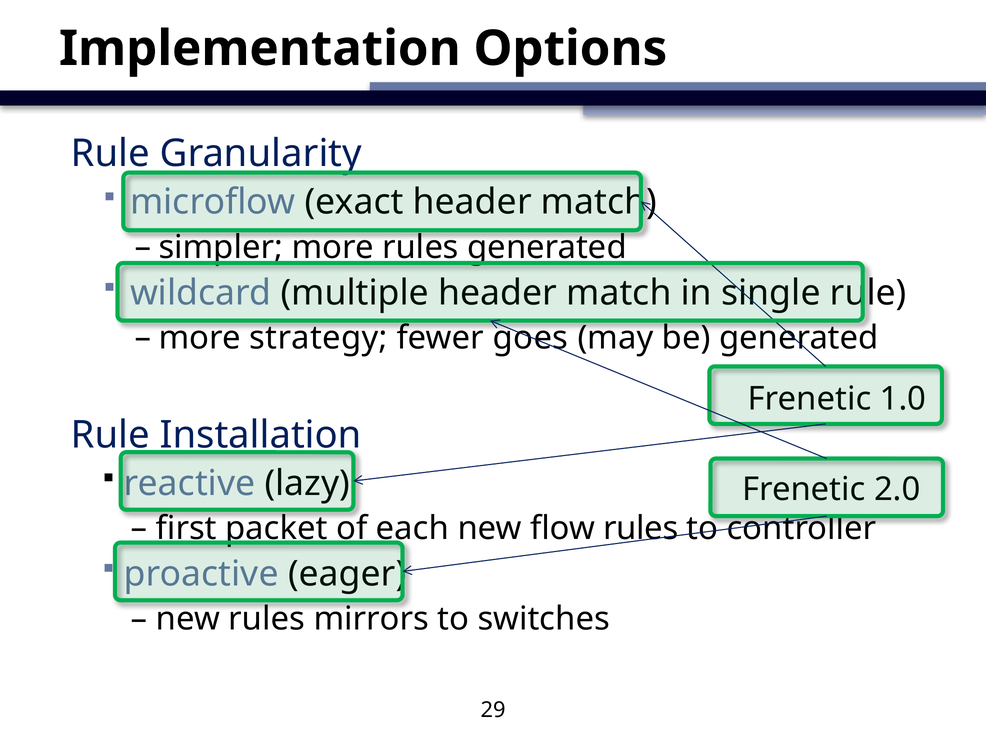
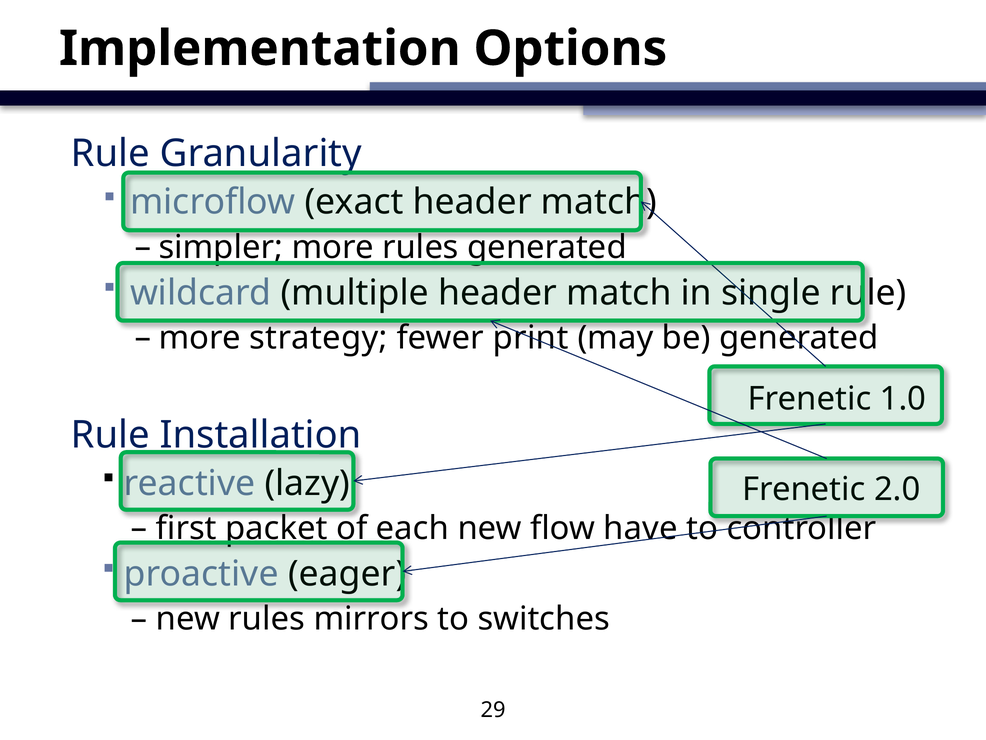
goes: goes -> print (531, 338)
flow rules: rules -> have (641, 528)
